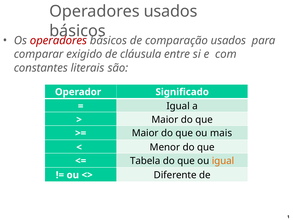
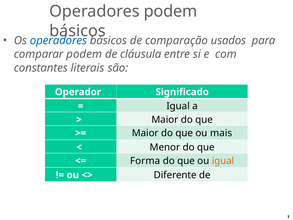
Operadores usados: usados -> podem (171, 11)
operadores colour: red -> blue (58, 40)
comparar exigido: exigido -> podem (84, 54)
Tabela: Tabela -> Forma (145, 161)
